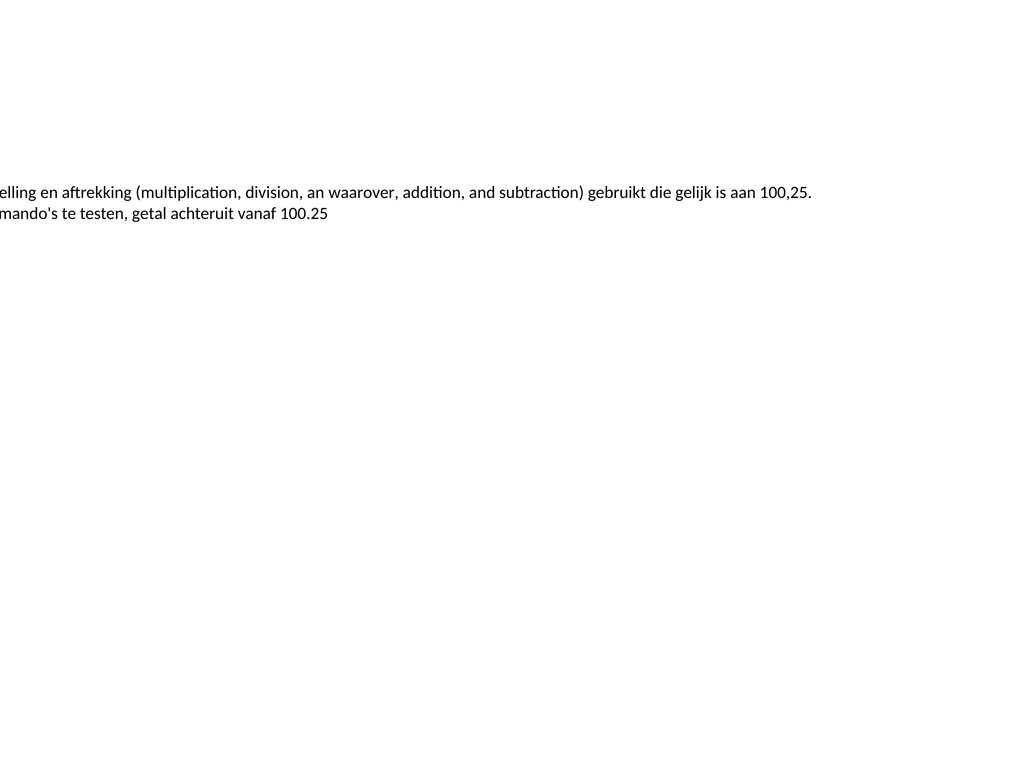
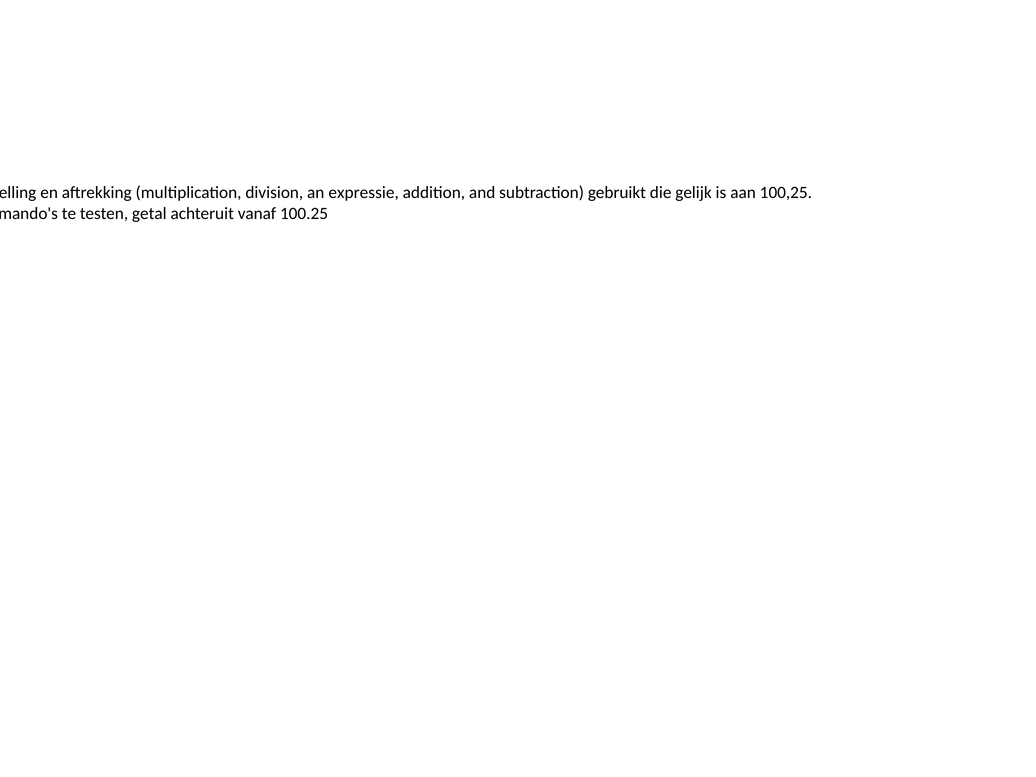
waarover: waarover -> expressie (364, 193)
